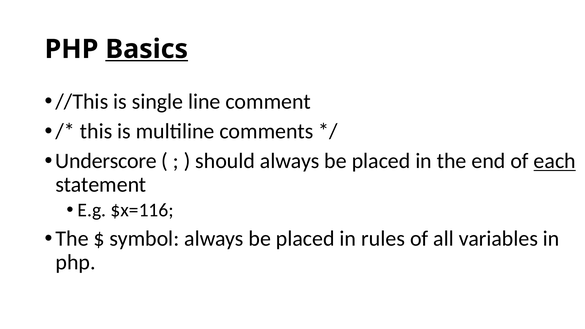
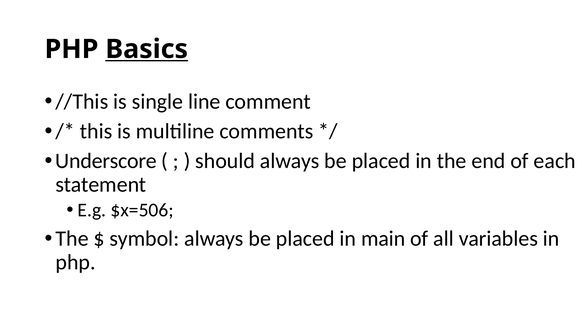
each underline: present -> none (555, 161)
$x=116: $x=116 -> $x=506 (142, 210)
rules: rules -> main (383, 239)
